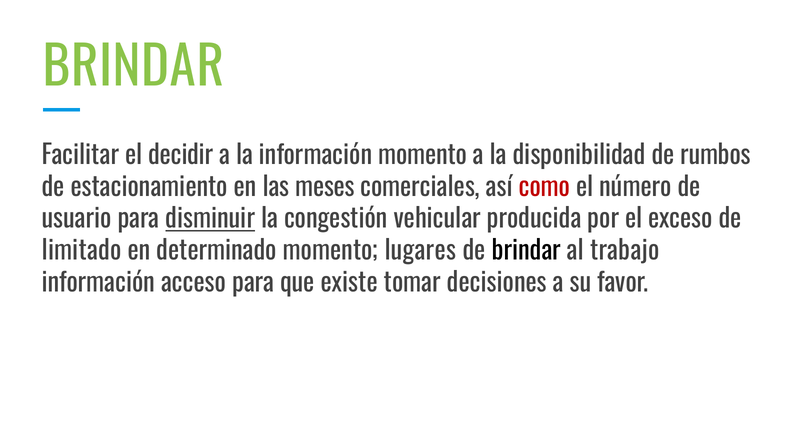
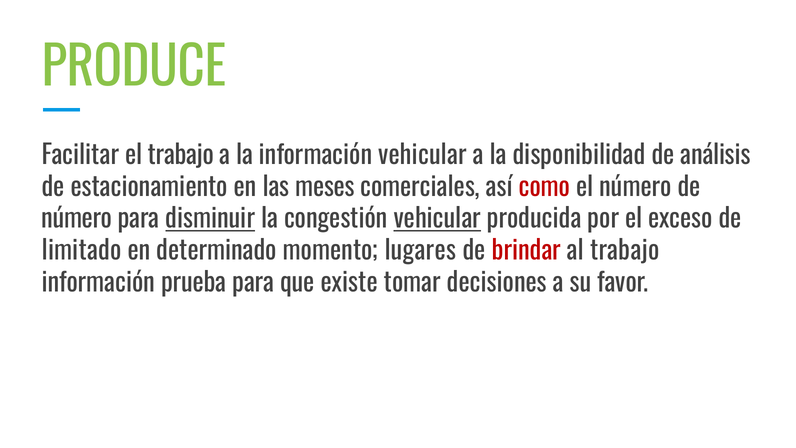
BRINDAR: BRINDAR -> PRODUCE (134, 68)
el decidir: decidir -> trabajo (181, 155)
información momento: momento -> vehicular (423, 155)
rumbos: rumbos -> análisis (715, 155)
usuario: usuario -> número (77, 219)
vehicular underline: none -> present (437, 219)
brindar colour: black -> red (526, 251)
acceso: acceso -> prueba (194, 283)
